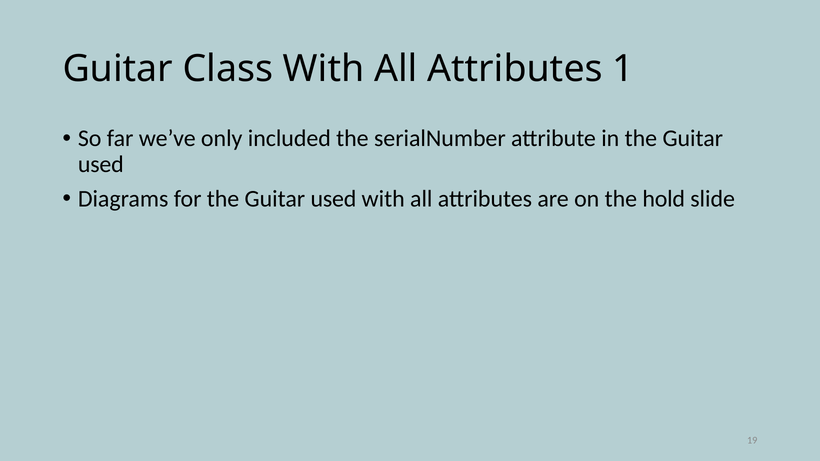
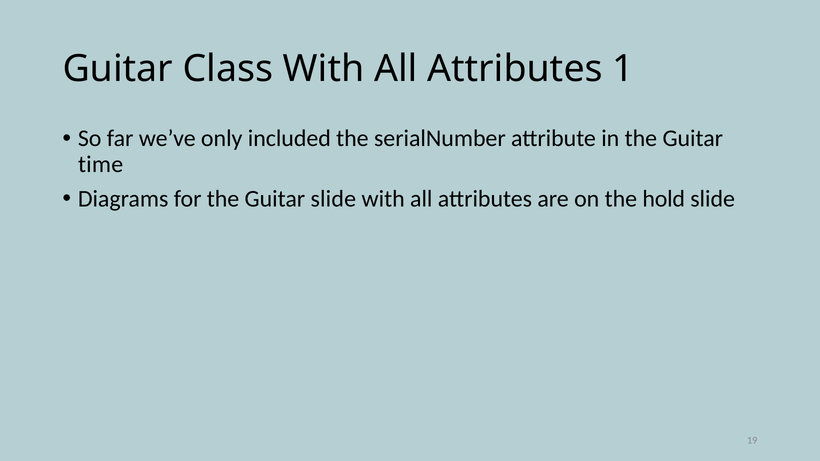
used: used -> time (101, 164)
for the Guitar used: used -> slide (333, 199)
